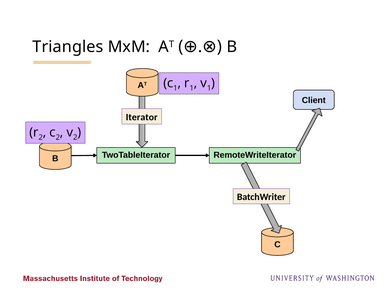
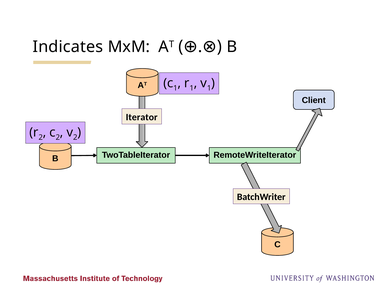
Triangles: Triangles -> Indicates (68, 47)
